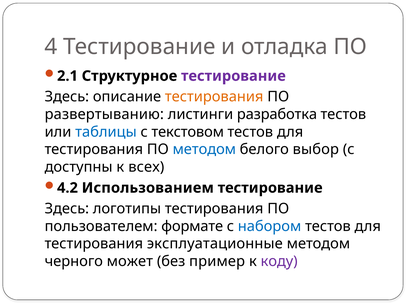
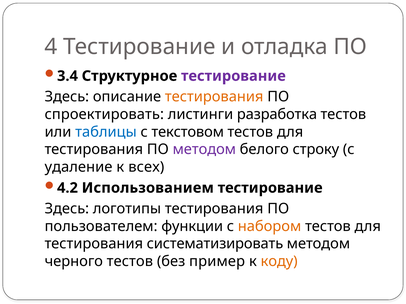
2.1: 2.1 -> 3.4 (67, 76)
развертыванию: развертыванию -> спроектировать (104, 115)
методом colour: blue -> purple (204, 150)
выбор: выбор -> строку (316, 150)
доступны: доступны -> удаление (79, 167)
формате: формате -> функции (192, 227)
набором colour: blue -> orange (270, 227)
эксплуатационные: эксплуатационные -> систематизировать (215, 244)
черного может: может -> тестов (130, 262)
коду colour: purple -> orange (279, 262)
